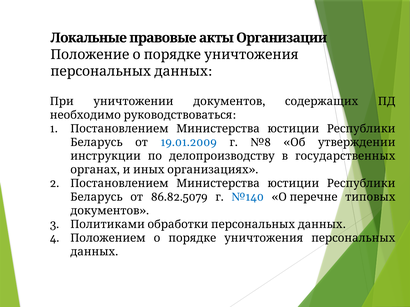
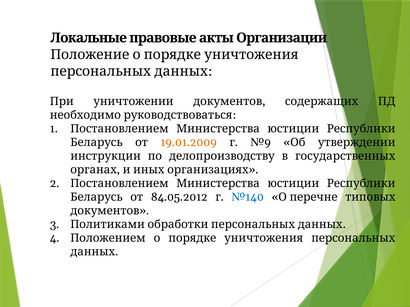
19.01.2009 colour: blue -> orange (189, 143)
№8: №8 -> №9 (261, 143)
86.82.5079: 86.82.5079 -> 84.05.2012 (179, 197)
